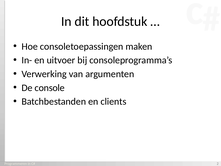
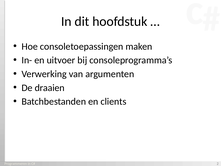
console: console -> draaien (50, 88)
